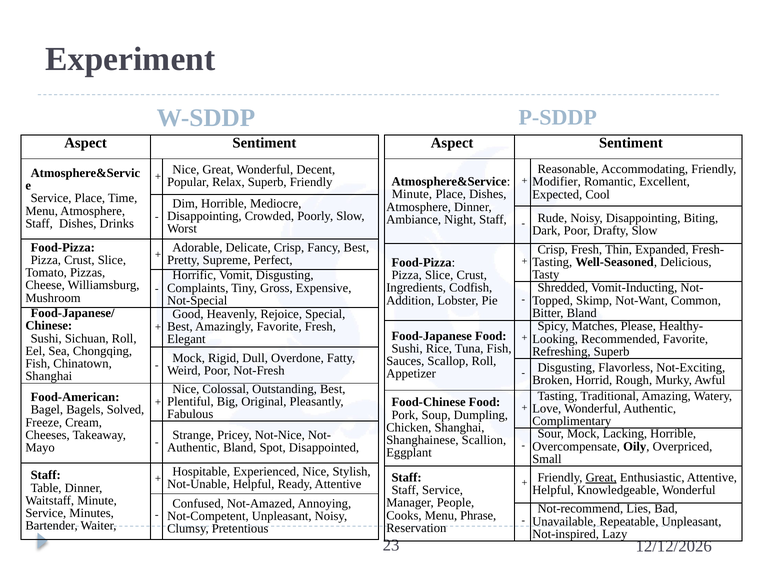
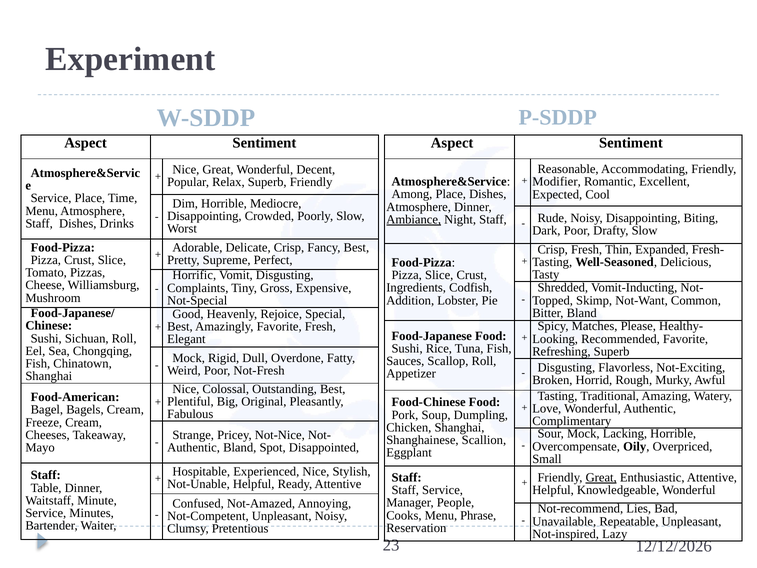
Minute: Minute -> Among (412, 194)
Ambiance underline: none -> present (414, 219)
Bagels Solved: Solved -> Cream (125, 410)
